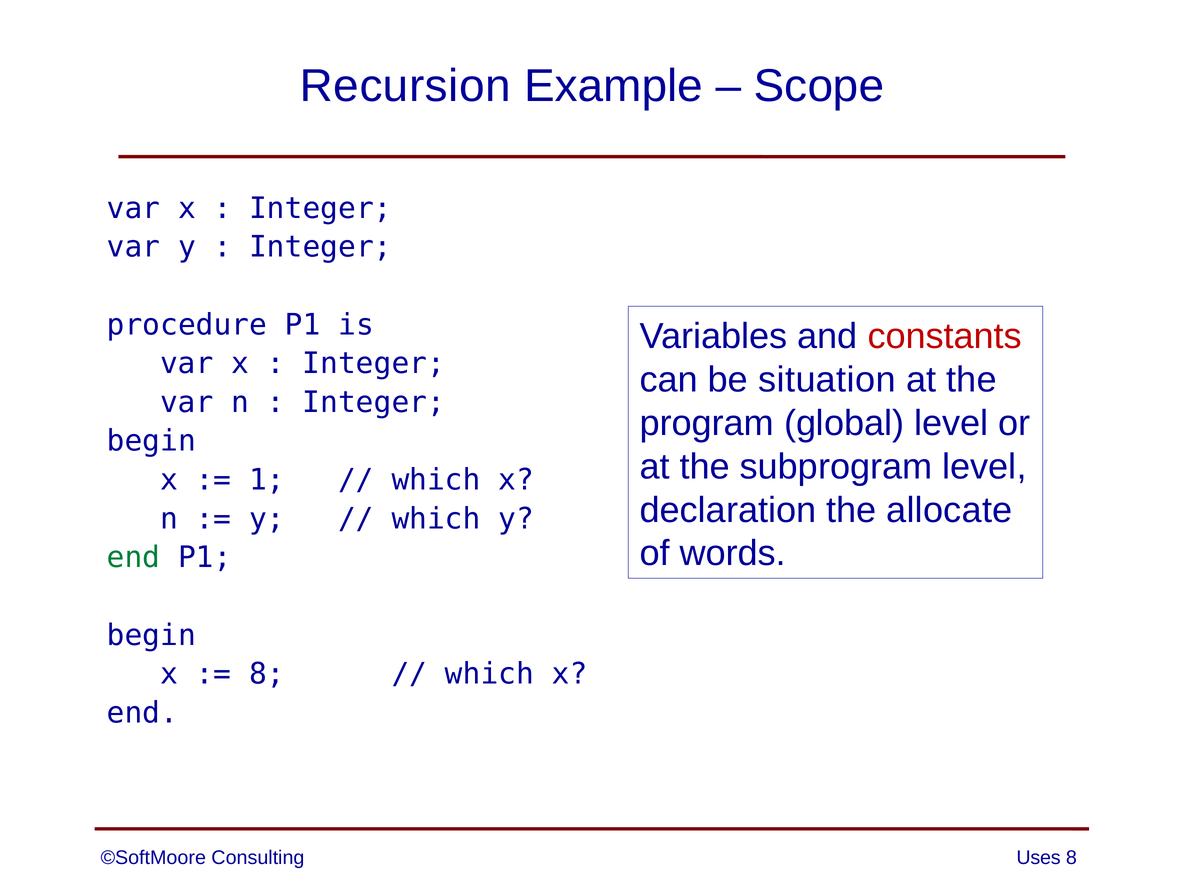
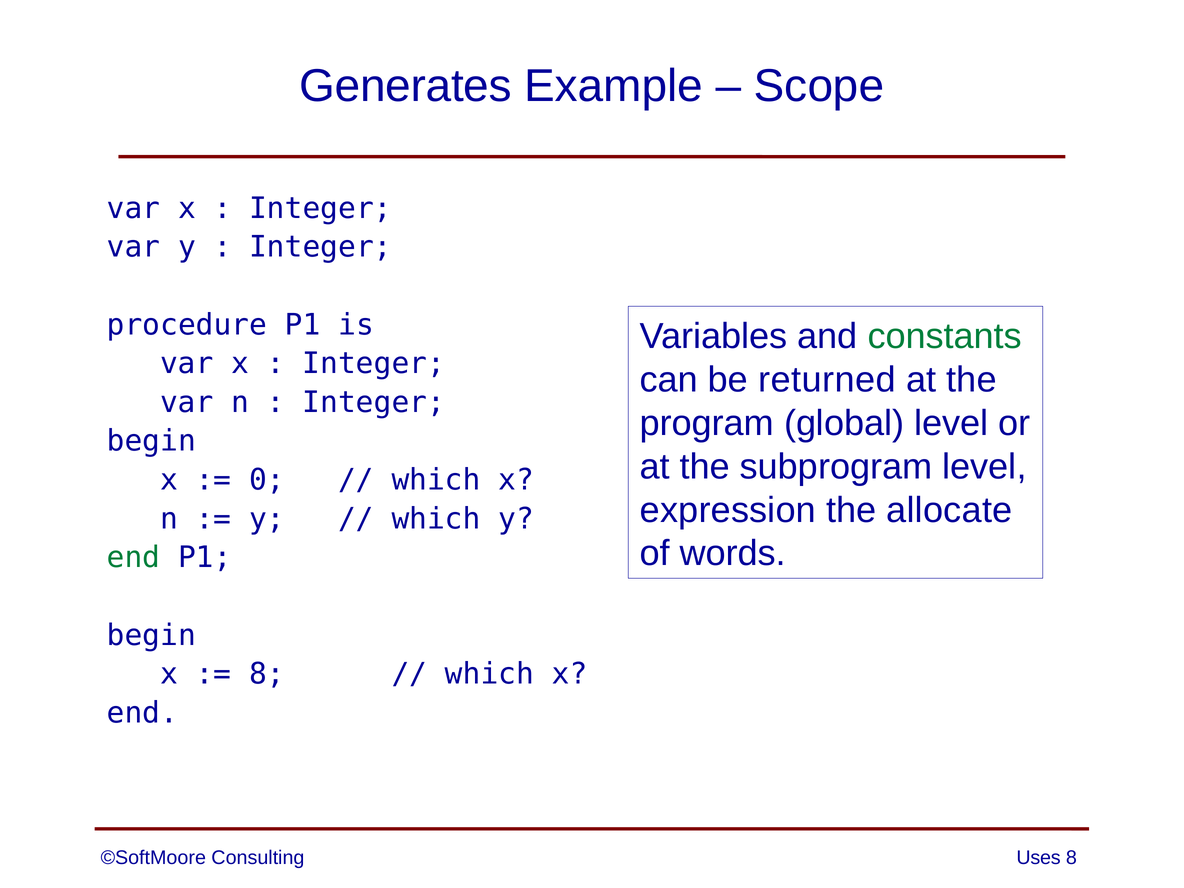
Recursion: Recursion -> Generates (406, 86)
constants colour: red -> green (945, 337)
situation: situation -> returned (827, 380)
1: 1 -> 0 (267, 480)
declaration: declaration -> expression (728, 510)
